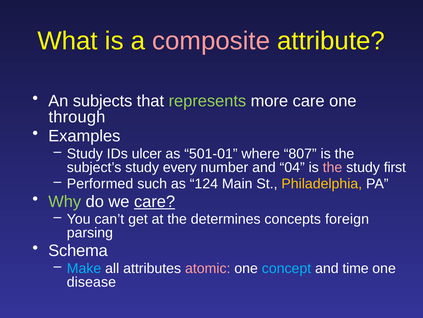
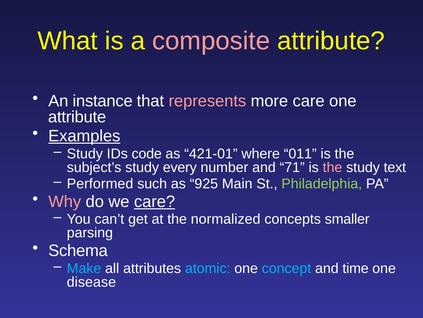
subjects: subjects -> instance (103, 101)
represents colour: light green -> pink (207, 101)
through: through -> attribute (77, 117)
Examples underline: none -> present (84, 136)
ulcer: ulcer -> code (147, 153)
501-01: 501-01 -> 421-01 (211, 153)
807: 807 -> 011 (300, 153)
04: 04 -> 71 (292, 167)
first: first -> text (395, 167)
124: 124 -> 925 (204, 183)
Philadelphia colour: yellow -> light green (322, 183)
Why colour: light green -> pink (65, 201)
determines: determines -> normalized (226, 219)
foreign: foreign -> smaller (347, 219)
atomic colour: pink -> light blue (208, 268)
